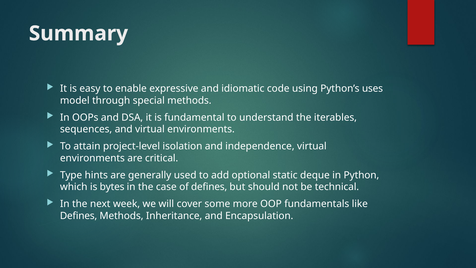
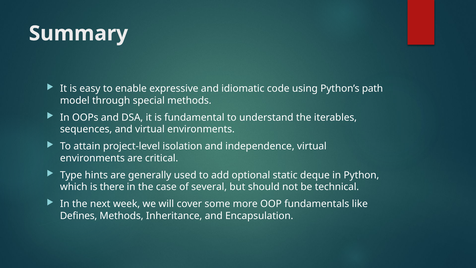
uses: uses -> path (372, 89)
bytes: bytes -> there (112, 187)
of defines: defines -> several (209, 187)
